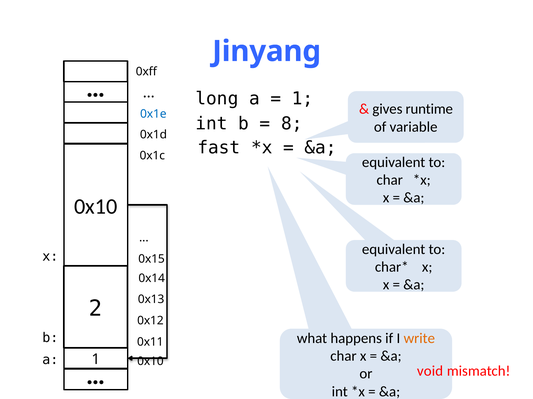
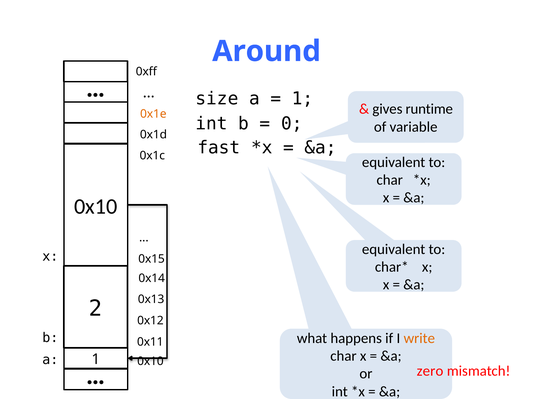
Jinyang: Jinyang -> Around (267, 51)
long: long -> size (217, 99)
0x1e colour: blue -> orange (153, 114)
8: 8 -> 0 (292, 124)
void: void -> zero (430, 372)
